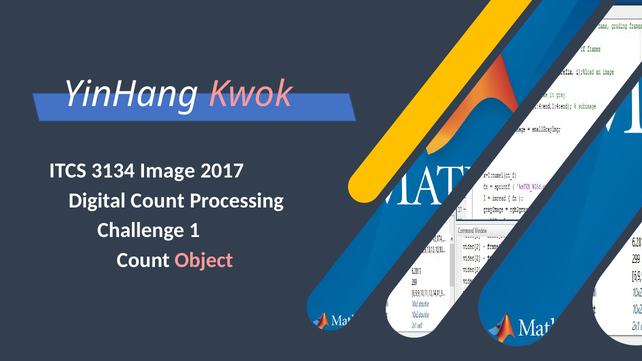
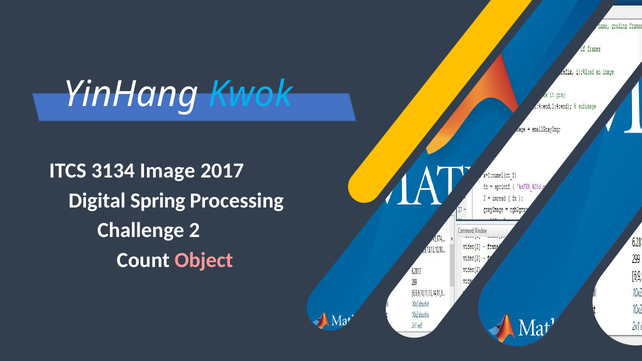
Kwok colour: pink -> light blue (250, 94)
Digital Count: Count -> Spring (158, 201)
1: 1 -> 2 (194, 230)
